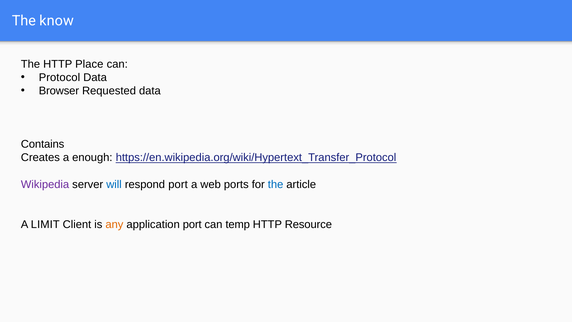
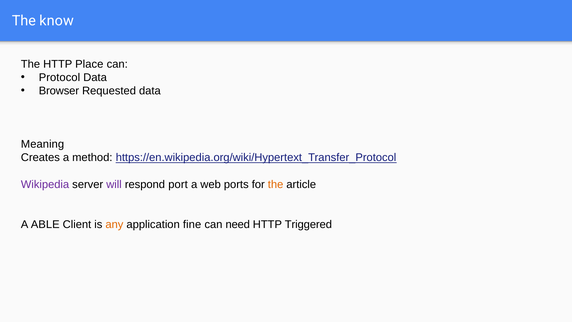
Contains: Contains -> Meaning (43, 144)
enough: enough -> method (92, 158)
will colour: blue -> purple (114, 184)
the colour: blue -> orange (276, 184)
LIMIT: LIMIT -> ABLE (45, 224)
application port: port -> fine (192, 224)
temp: temp -> need (238, 224)
Resource: Resource -> Triggered (308, 224)
